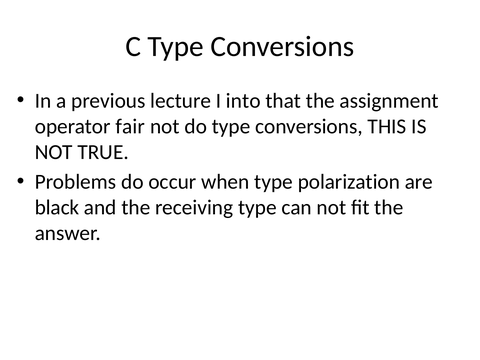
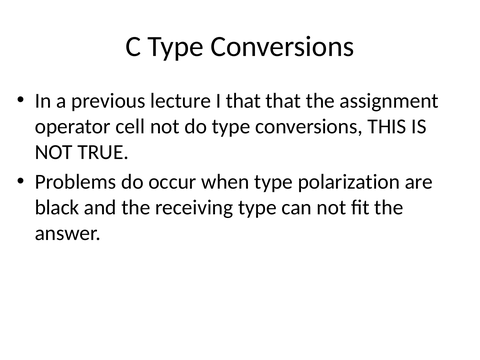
I into: into -> that (243, 101)
fair: fair -> cell (130, 126)
